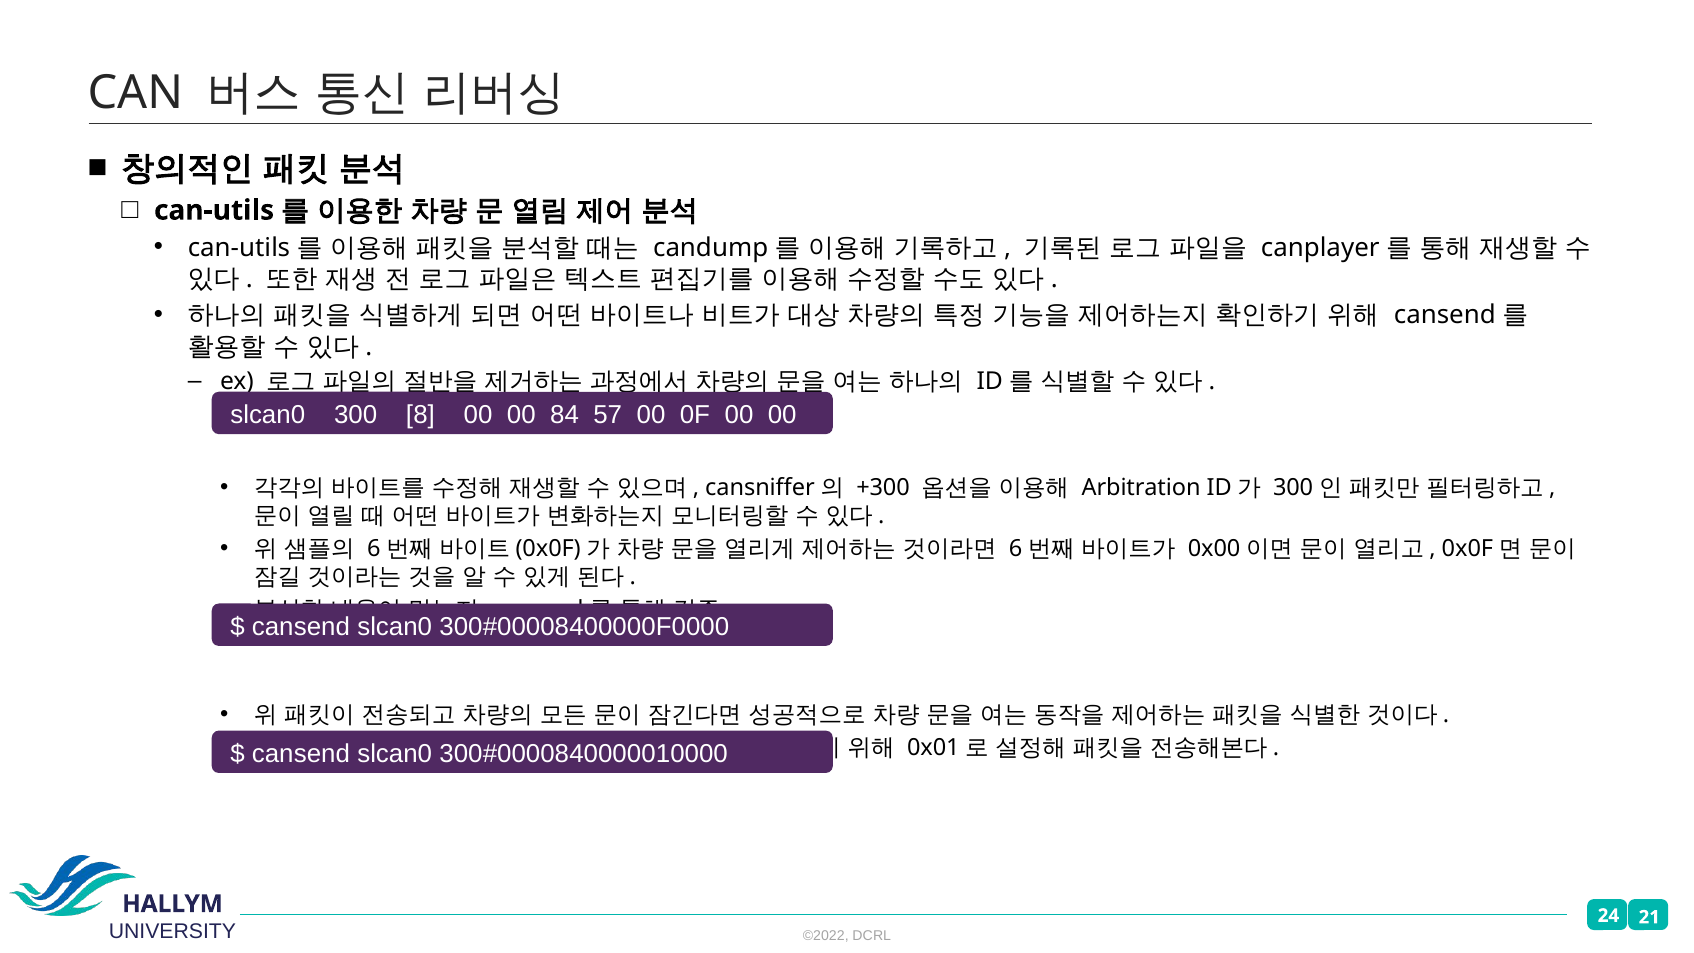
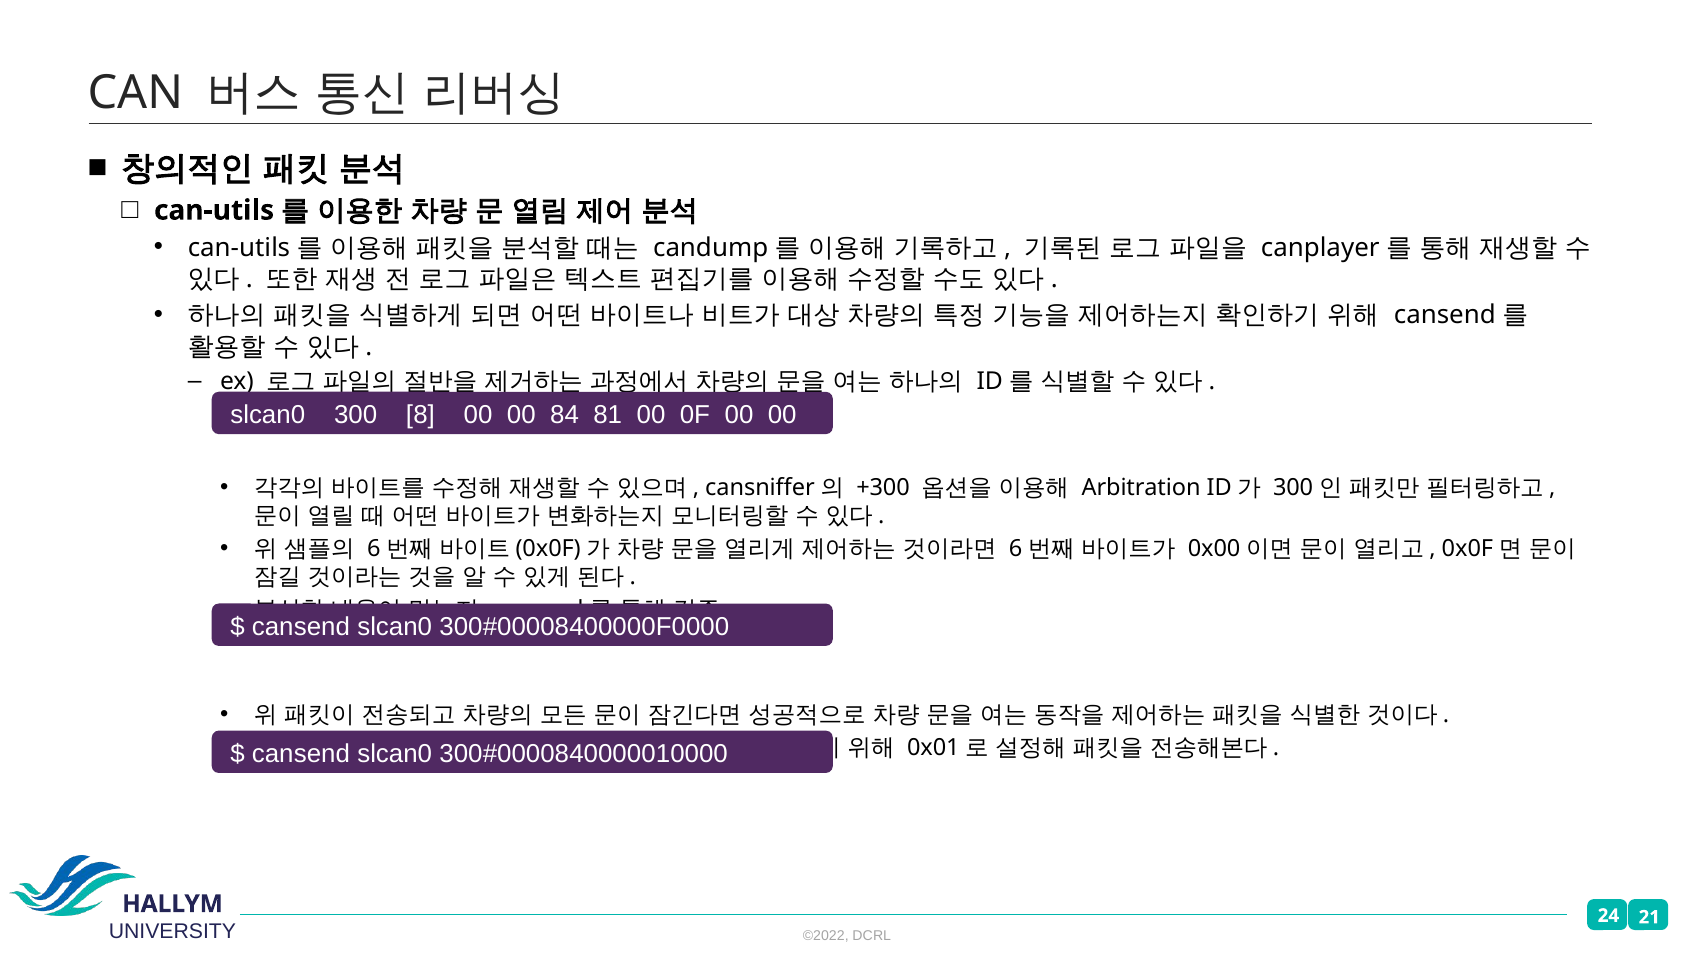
57: 57 -> 81 (608, 415)
